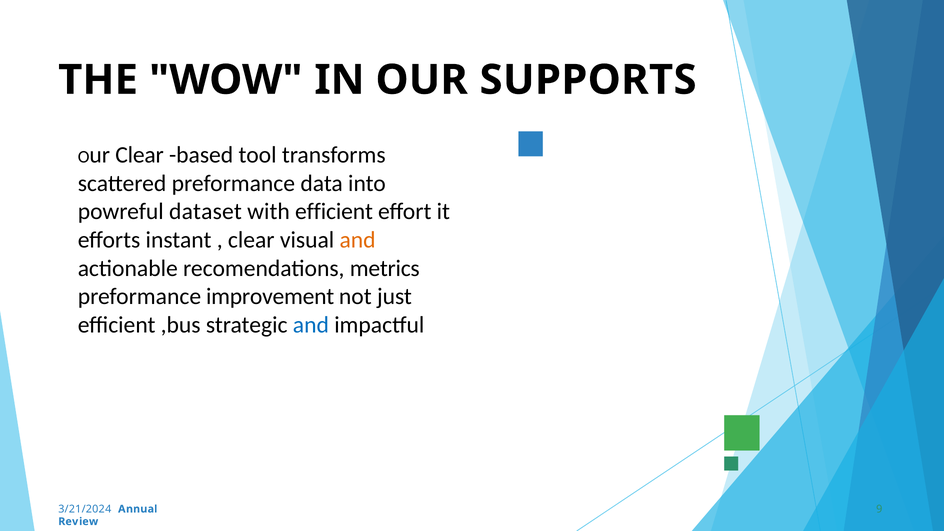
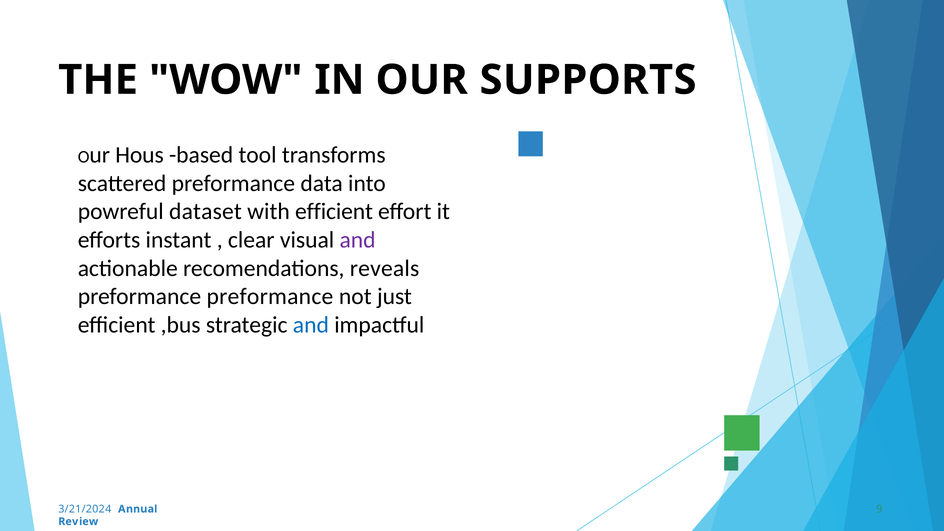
Clear: Clear -> Hous (140, 155)
and colour: orange -> purple (358, 240)
metrics: metrics -> reveals (385, 268)
preformance improvement: improvement -> preformance (270, 297)
